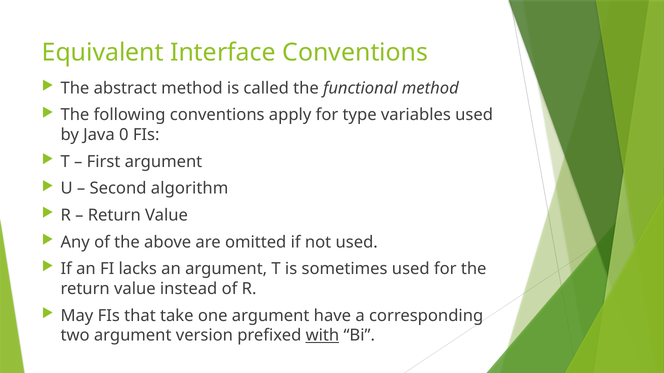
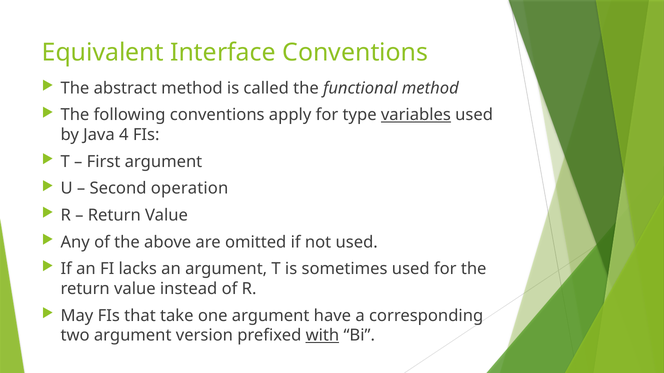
variables underline: none -> present (416, 115)
0: 0 -> 4 (124, 135)
algorithm: algorithm -> operation (190, 189)
